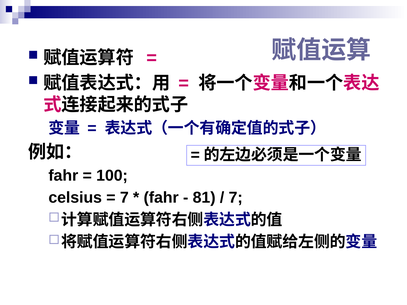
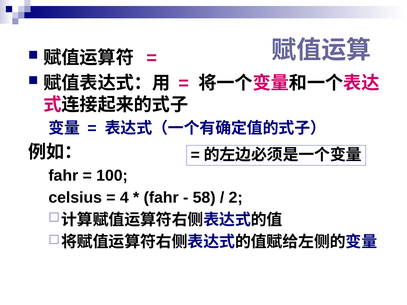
7: 7 -> 4 (124, 198)
81: 81 -> 58 (204, 198)
7: 7 -> 2 (236, 198)
